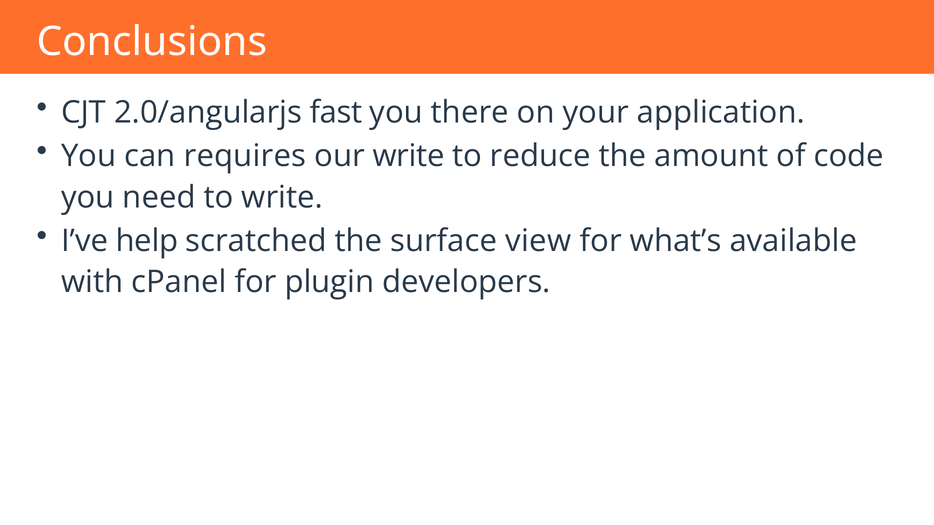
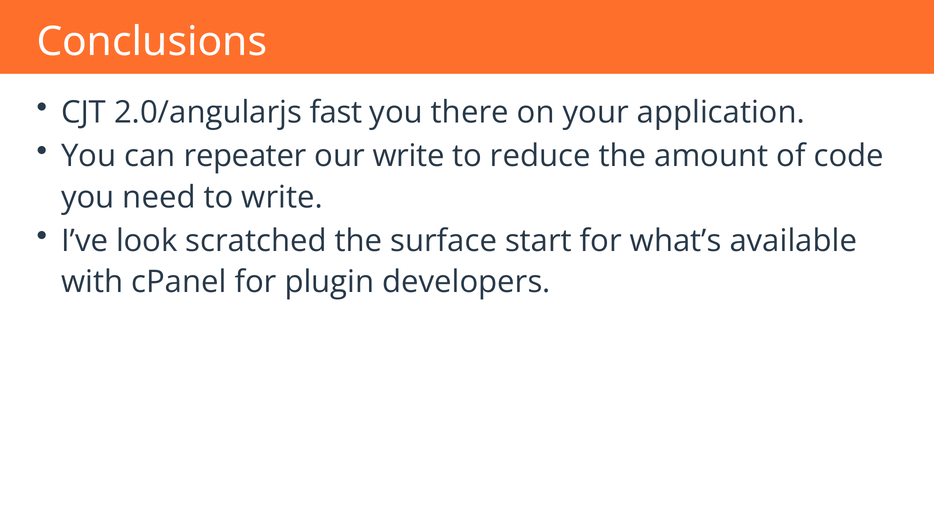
requires: requires -> repeater (245, 156)
help: help -> look (147, 241)
view: view -> start (539, 241)
